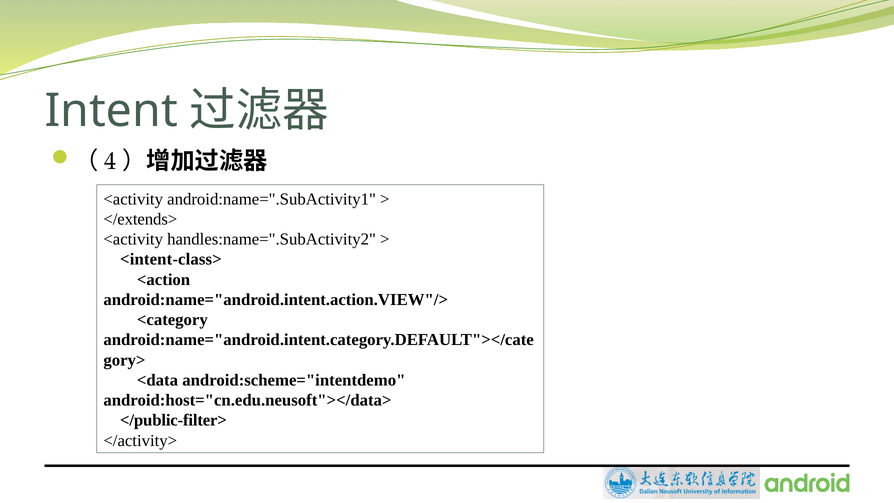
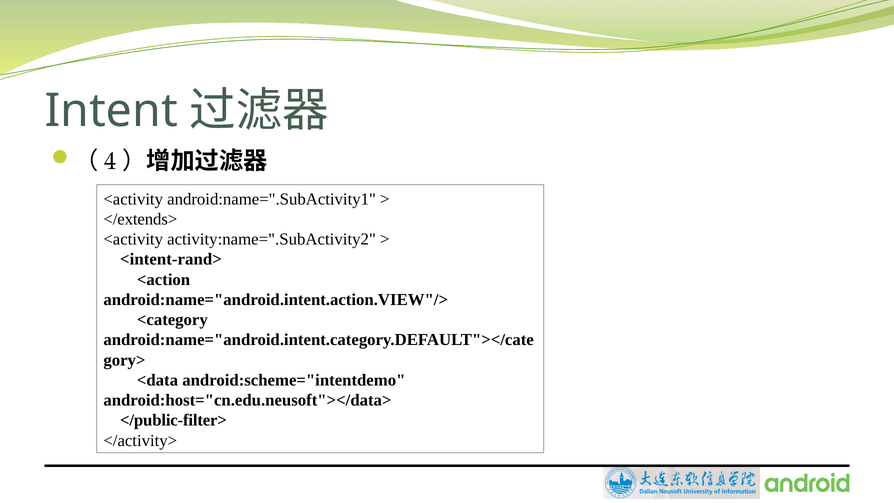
handles:name=".SubActivity2: handles:name=".SubActivity2 -> activity:name=".SubActivity2 (272, 239)
<intent-class>: <intent-class> -> <intent-rand> (171, 259)
